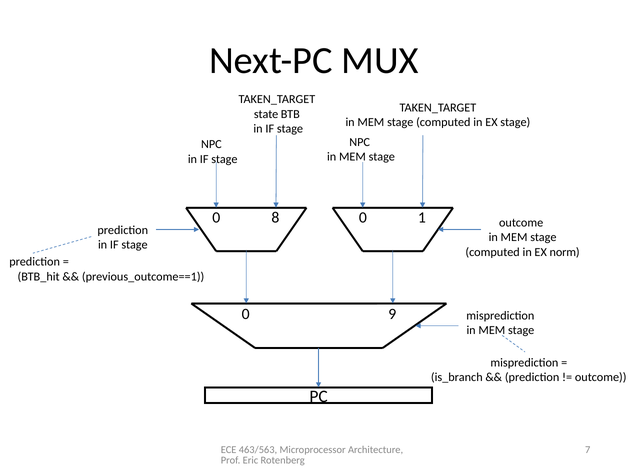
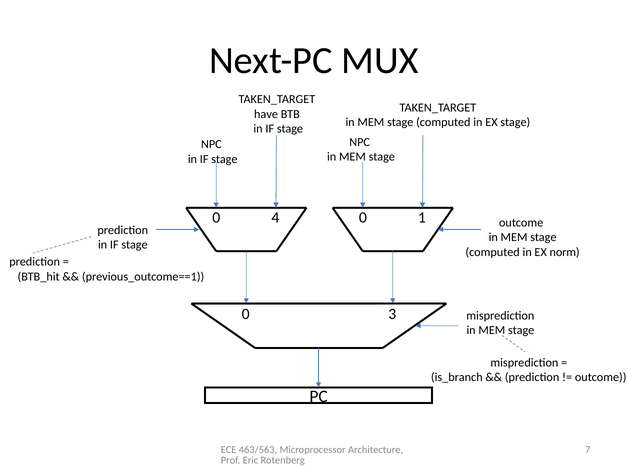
state: state -> have (266, 114)
8: 8 -> 4 (275, 218)
9: 9 -> 3 (392, 314)
